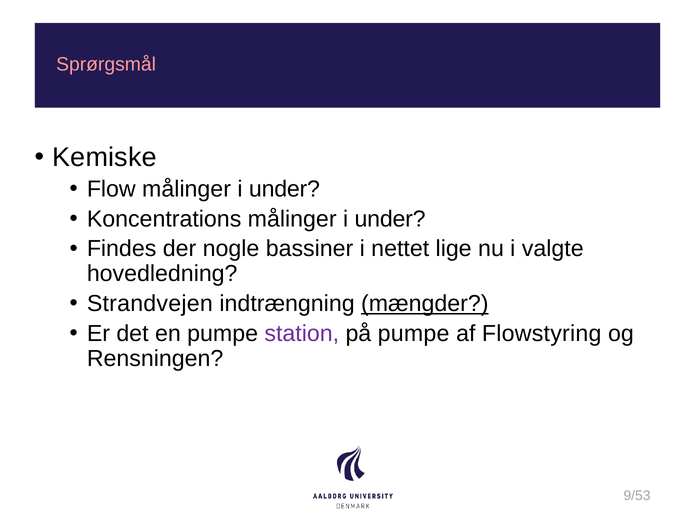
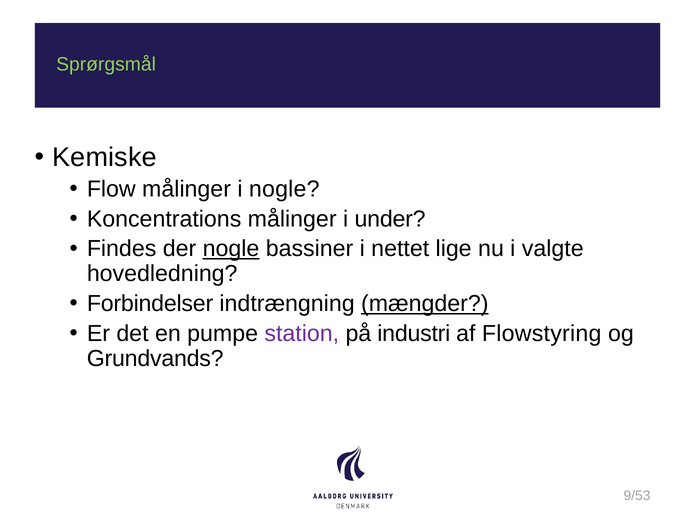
Sprørgsmål colour: pink -> light green (106, 64)
Flow målinger i under: under -> nogle (284, 189)
nogle underline: none -> present (231, 249)
Strandvejen: Strandvejen -> Forbindelser (150, 304)
på pumpe: pumpe -> industri (414, 334)
Rensningen: Rensningen -> Grundvands (155, 359)
